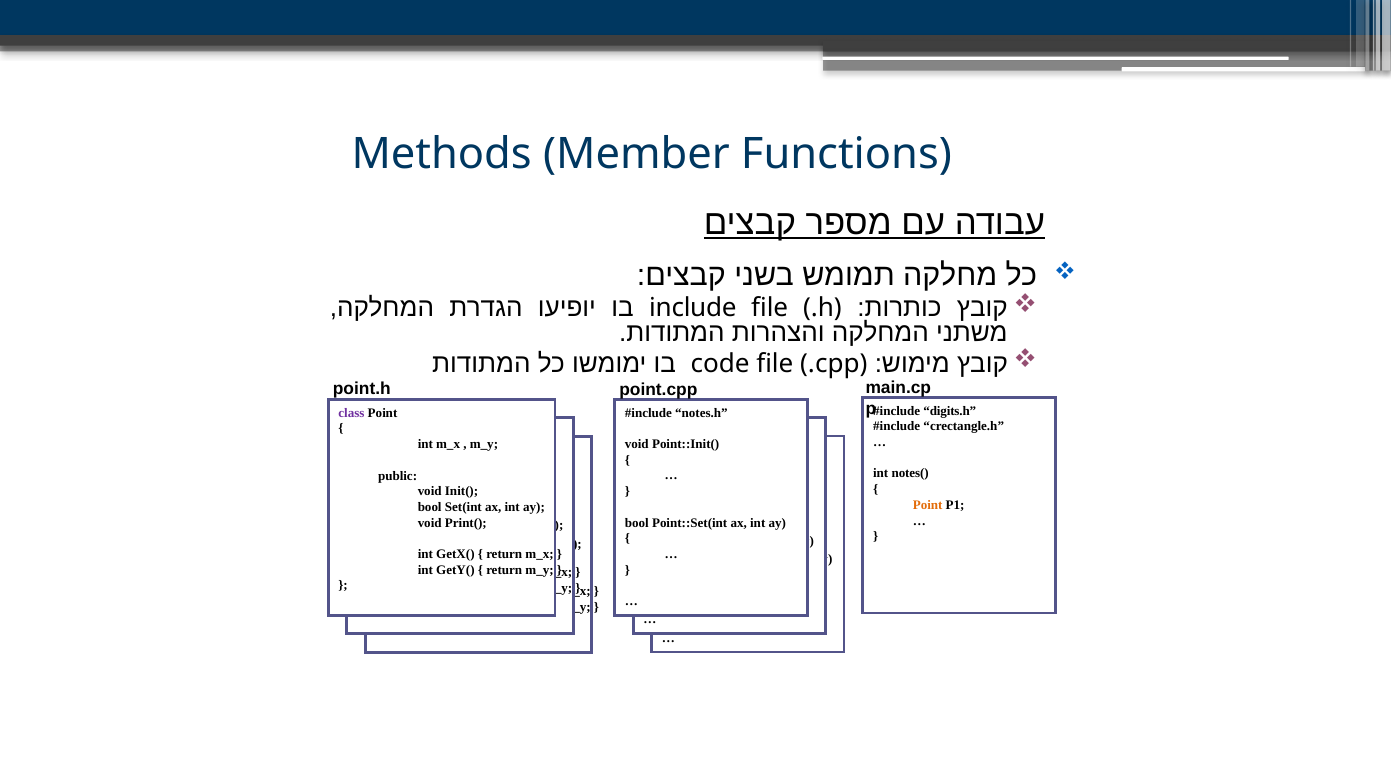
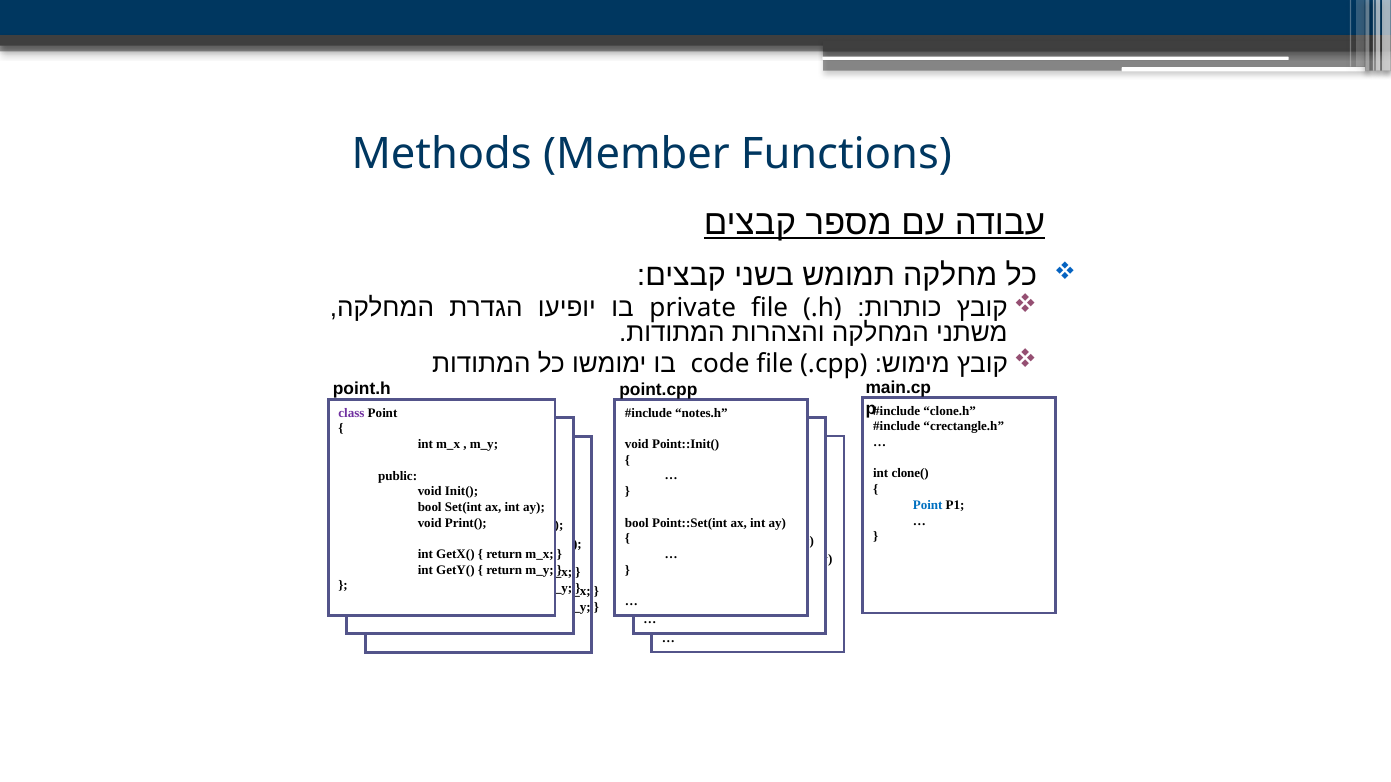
include: include -> private (693, 309)
digits.h: digits.h -> clone.h (950, 411)
notes(: notes( -> clone( (910, 474)
Point colour: orange -> blue (928, 505)
